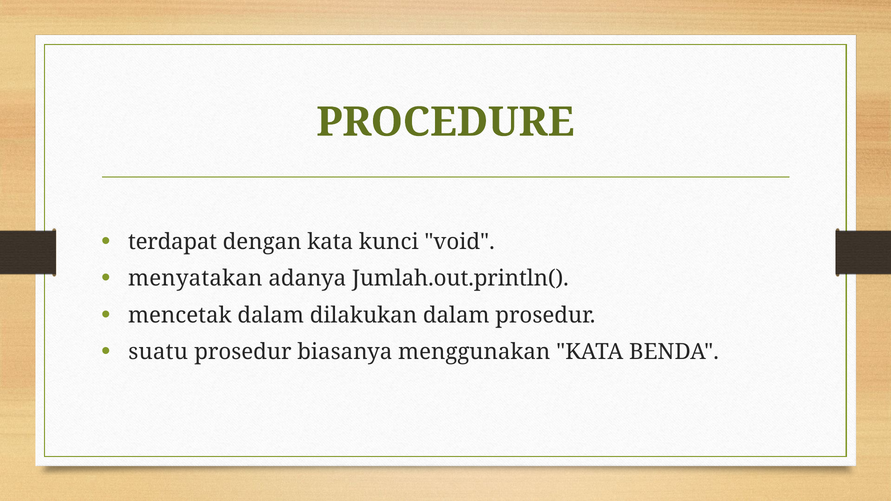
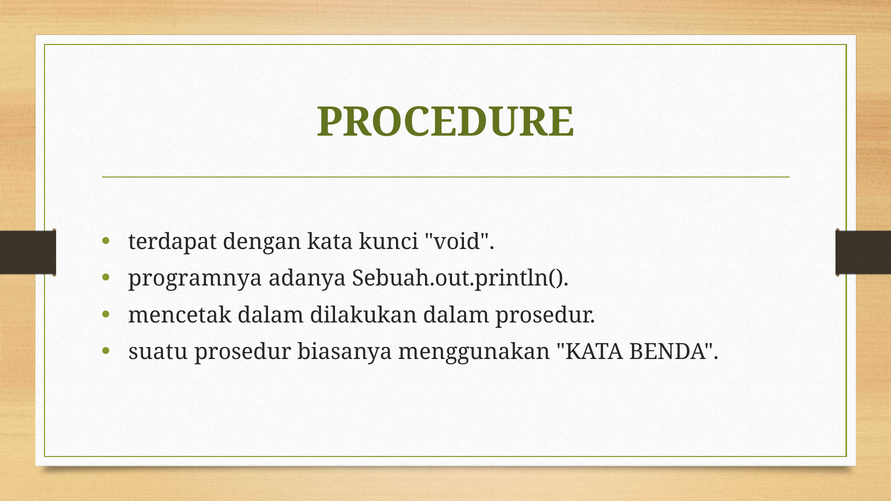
menyatakan: menyatakan -> programnya (195, 279)
Jumlah.out.println(: Jumlah.out.println( -> Sebuah.out.println( (460, 279)
